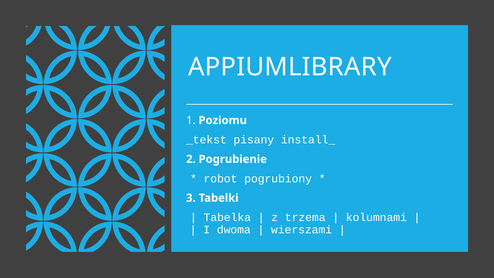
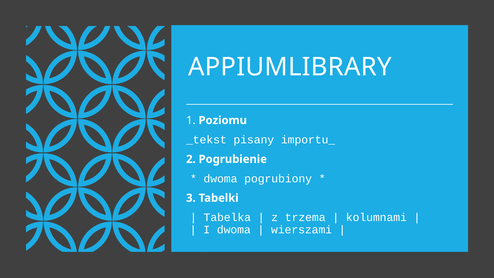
install_: install_ -> importu_ (308, 140)
robot: robot -> dwoma (220, 179)
